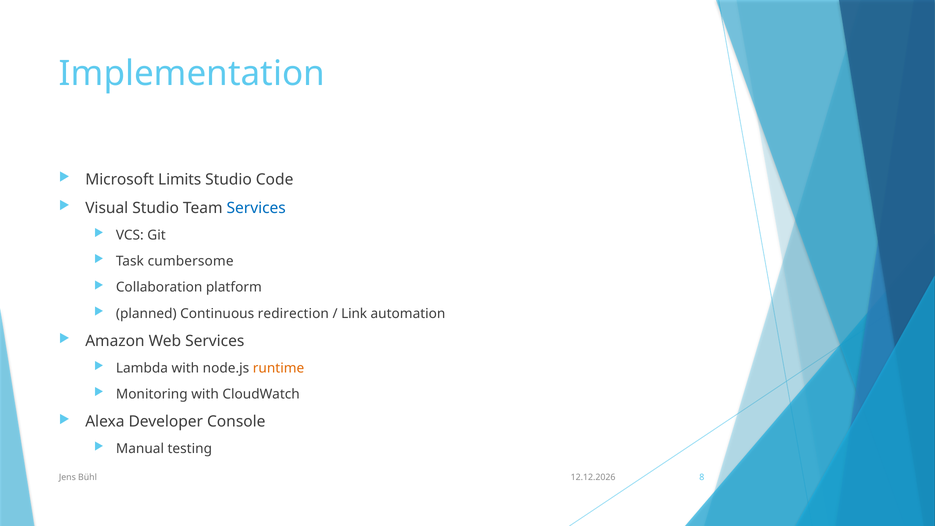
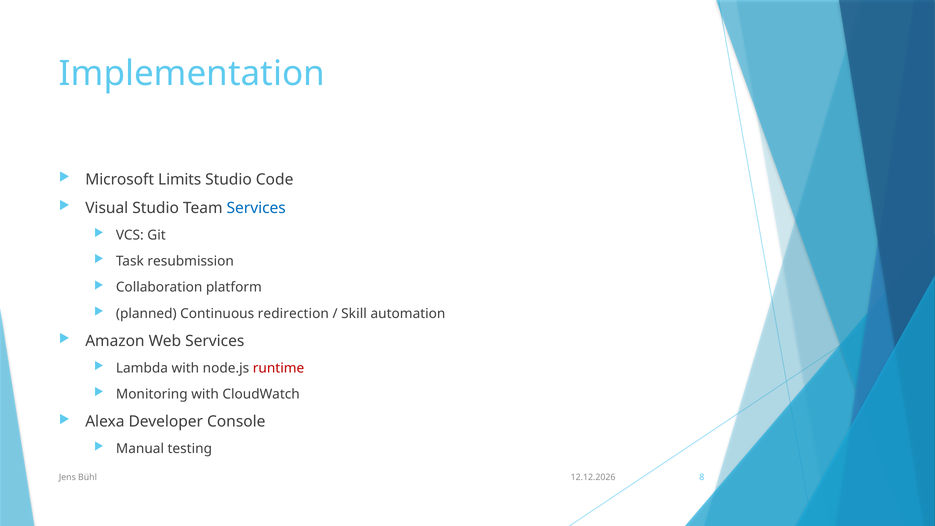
cumbersome: cumbersome -> resubmission (191, 261)
Link: Link -> Skill (354, 314)
runtime colour: orange -> red (279, 368)
